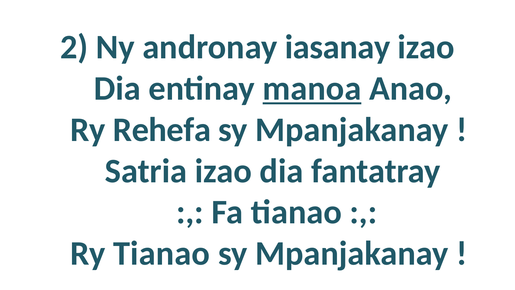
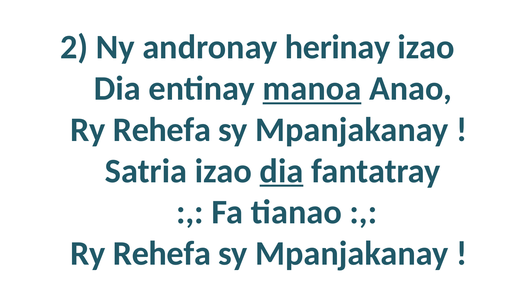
iasanay: iasanay -> herinay (338, 47)
dia underline: none -> present (282, 171)
Tianao: Tianao -> Rehefa (162, 253)
